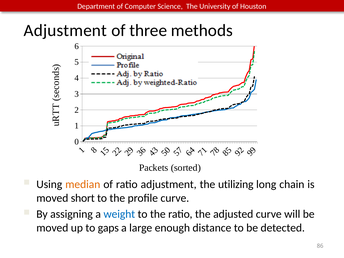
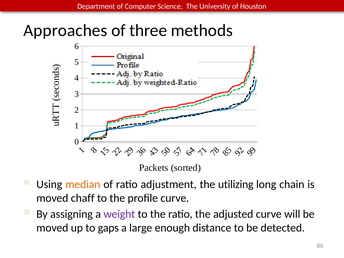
Adjustment: Adjustment -> Approaches (65, 30)
short: short -> chaff (83, 198)
weight colour: blue -> purple (119, 214)
